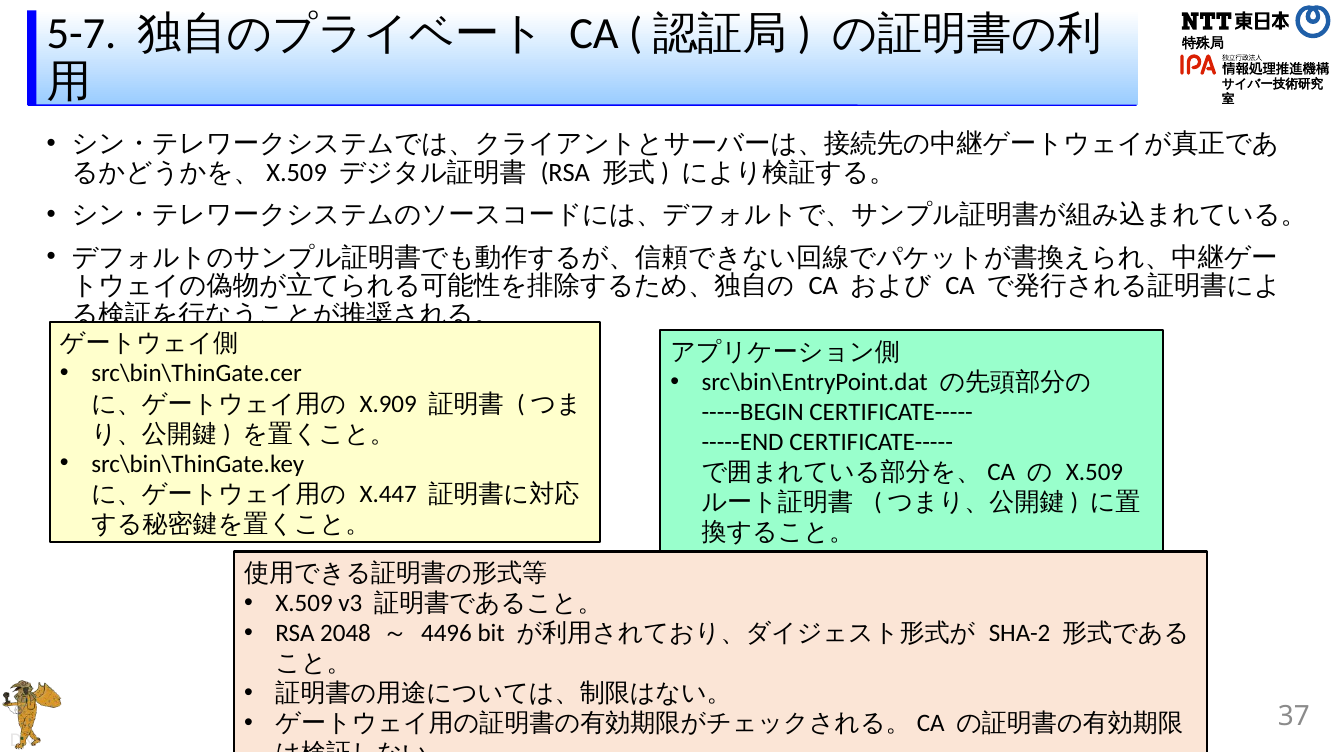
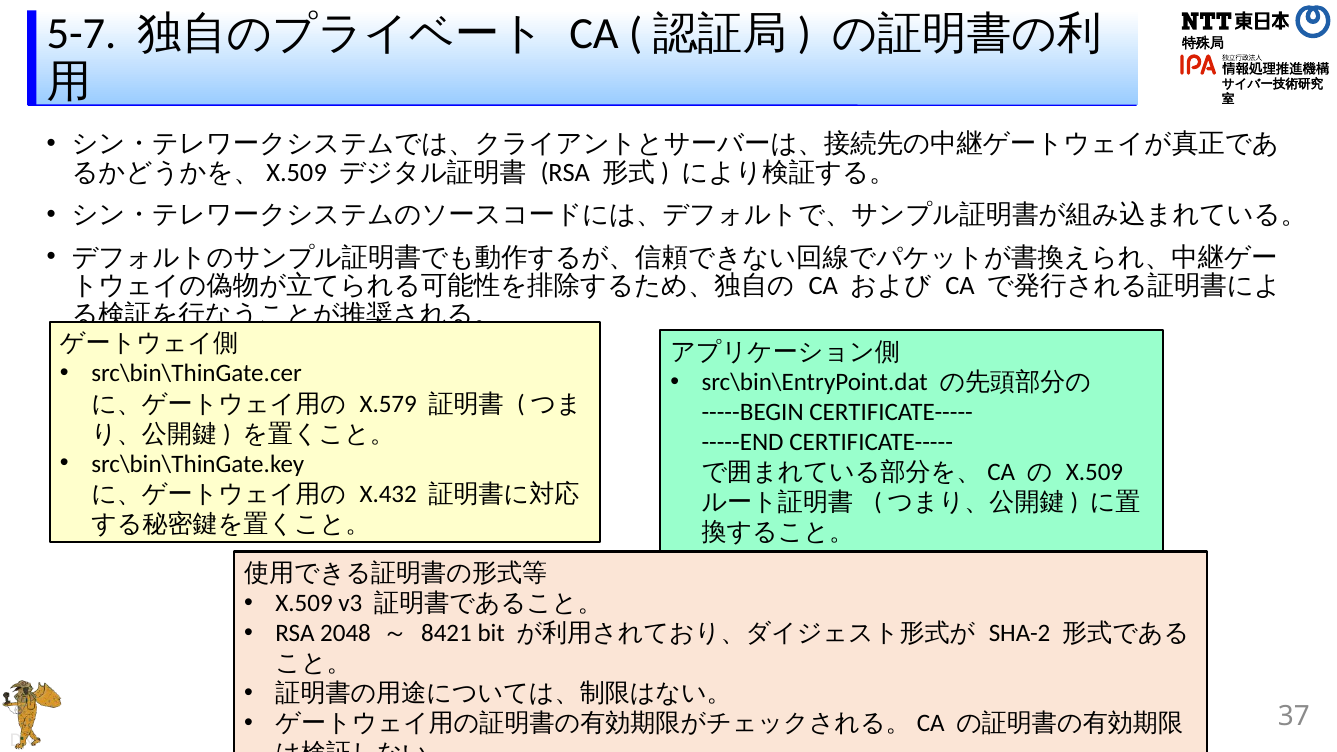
X.909: X.909 -> X.579 (388, 404)
X.447: X.447 -> X.432 (388, 494)
4496: 4496 -> 8421 (446, 633)
